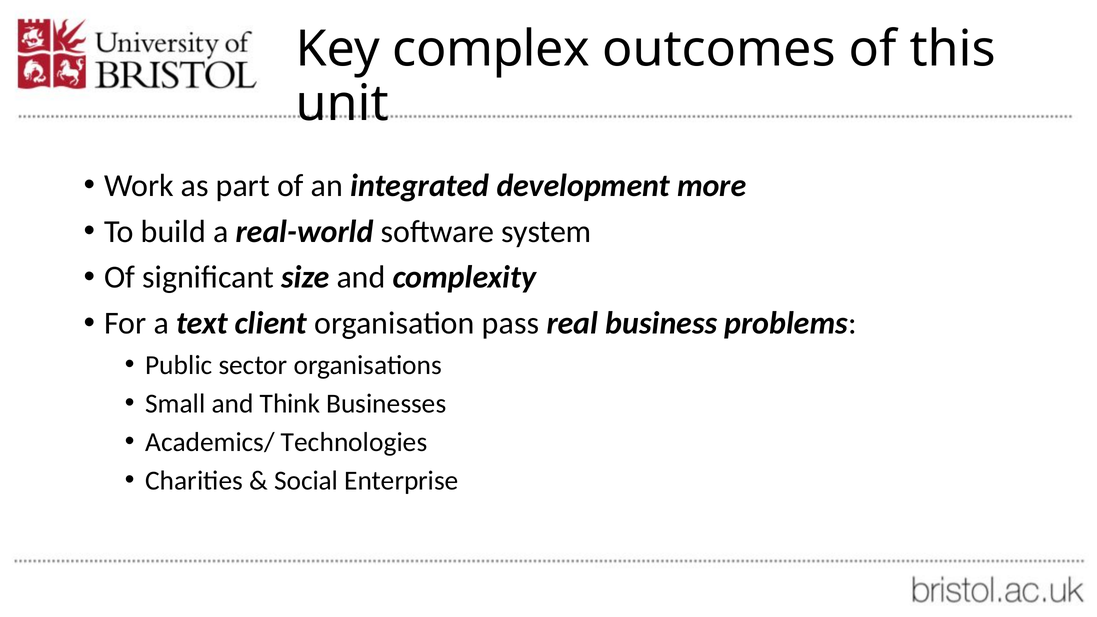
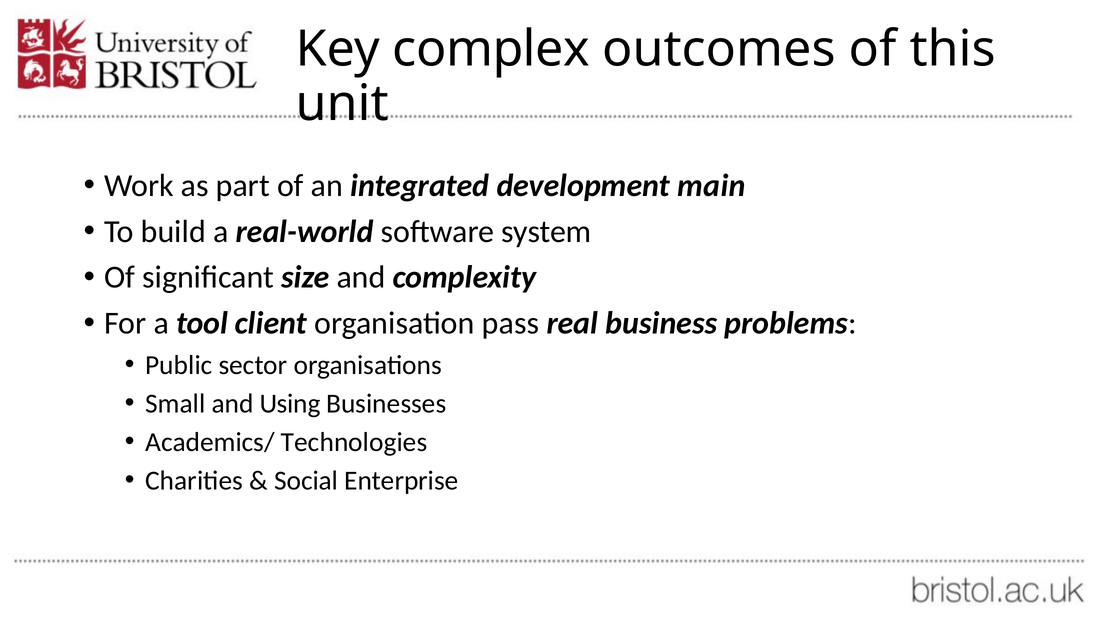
more: more -> main (712, 185)
text: text -> tool (202, 323)
Think: Think -> Using (290, 404)
